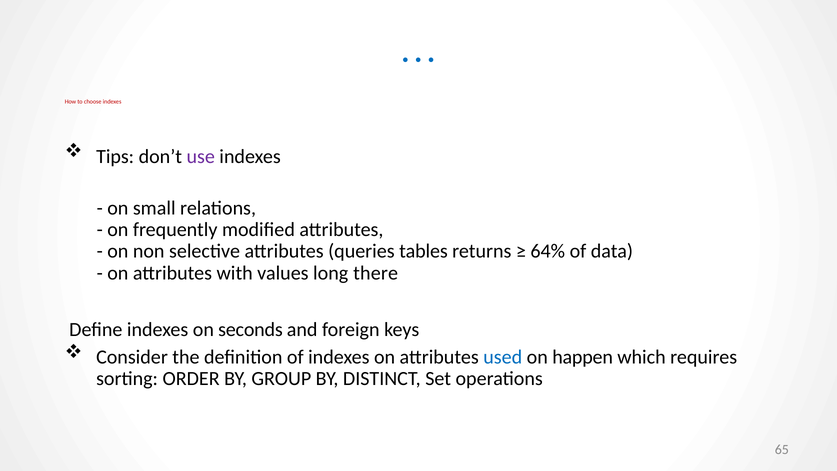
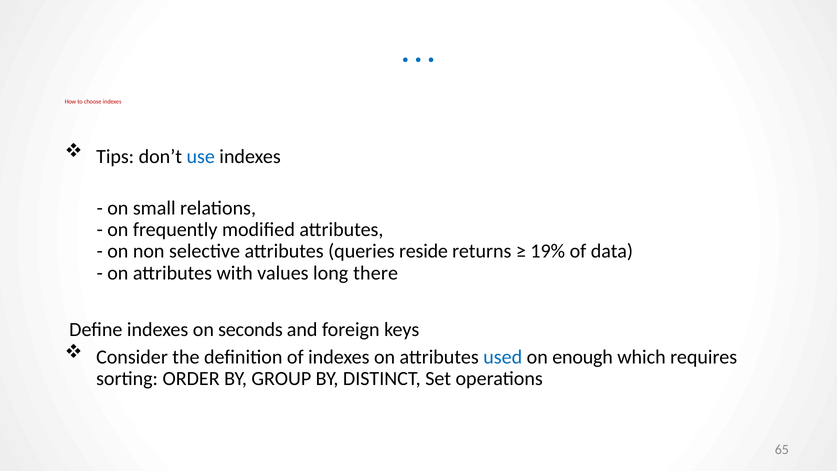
use colour: purple -> blue (201, 157)
tables: tables -> reside (424, 251)
64%: 64% -> 19% (548, 251)
happen: happen -> enough (583, 357)
